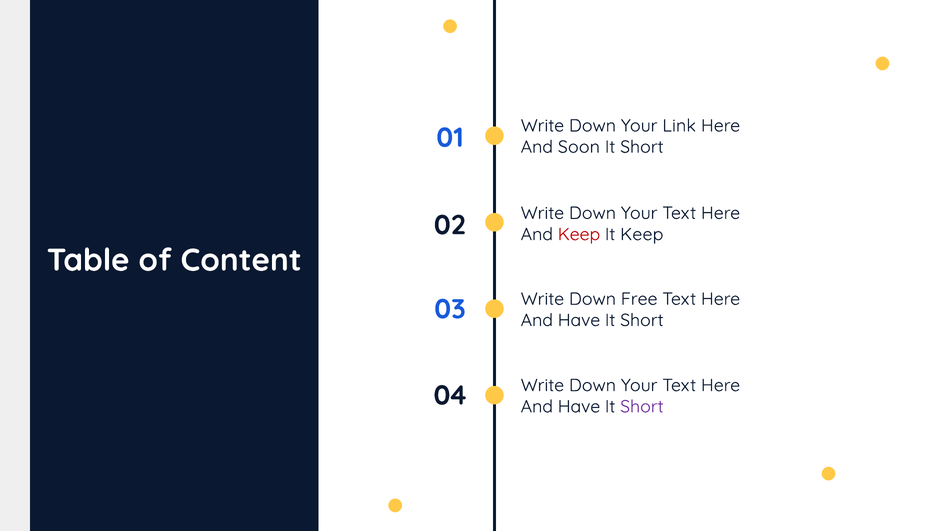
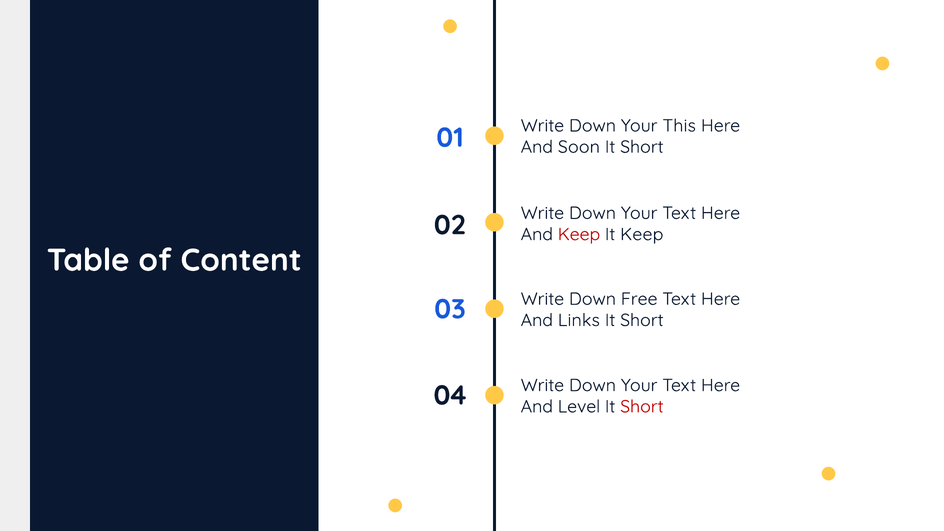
Link: Link -> This (679, 126)
Have: Have -> Links (579, 320)
Have: Have -> Level (579, 407)
Short colour: purple -> red (642, 407)
